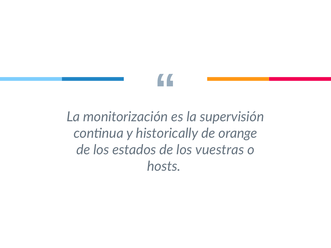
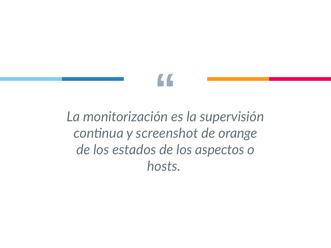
historically: historically -> screenshot (167, 133)
vuestras: vuestras -> aspectos (220, 150)
